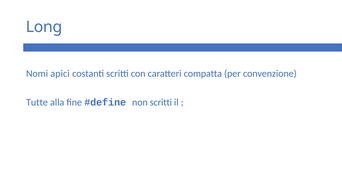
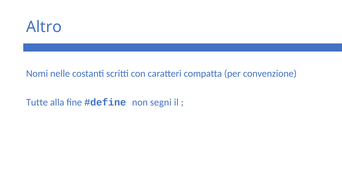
Long: Long -> Altro (44, 27)
apici: apici -> nelle (60, 73)
non scritti: scritti -> segni (161, 102)
